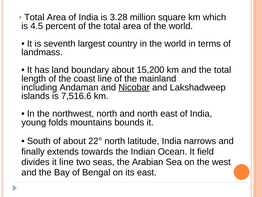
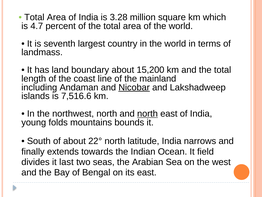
4.5: 4.5 -> 4.7 (37, 26)
north underline: none -> present (147, 113)
it line: line -> last (66, 162)
